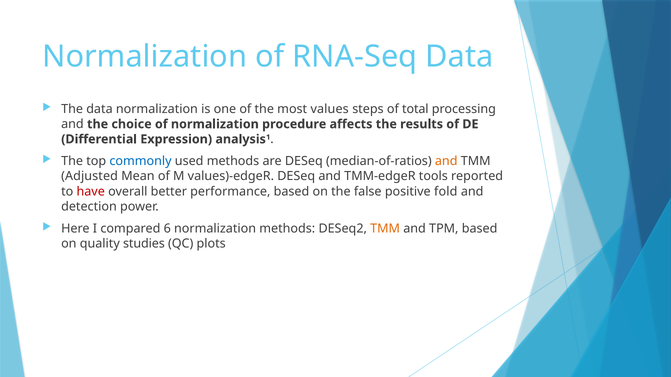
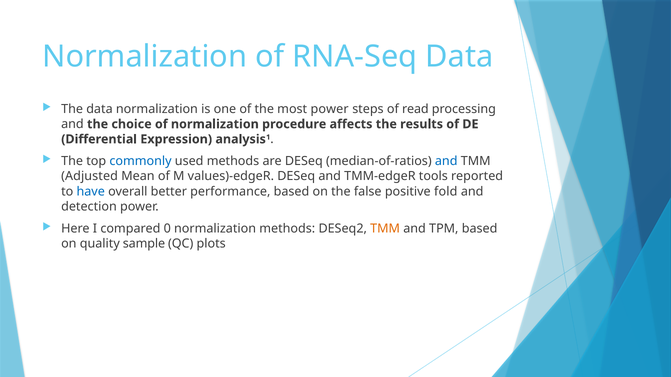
most values: values -> power (330, 109)
total: total -> read (415, 109)
and colour: orange -> blue (446, 161)
have colour: red -> blue (91, 192)
6: 6 -> 0 (167, 229)
studies: studies -> sample (144, 244)
